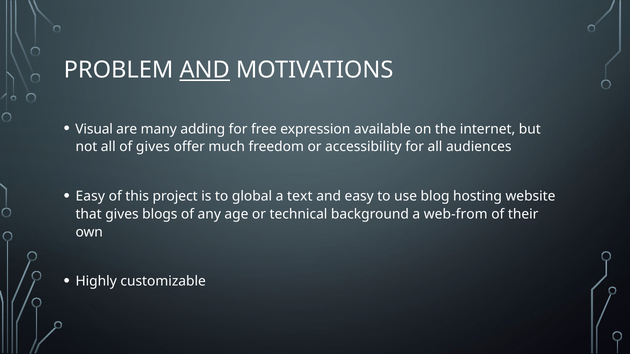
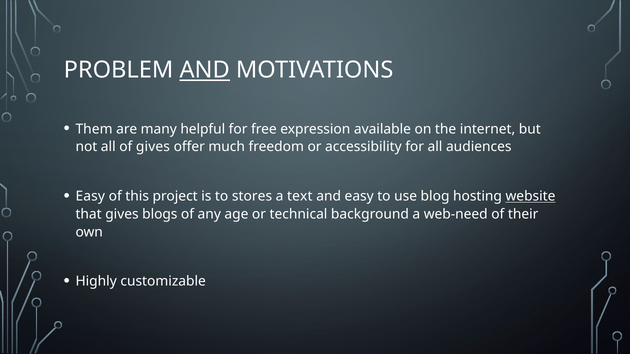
Visual: Visual -> Them (94, 129)
adding: adding -> helpful (203, 129)
global: global -> stores (252, 197)
website underline: none -> present (531, 197)
web-from: web-from -> web-need (456, 214)
